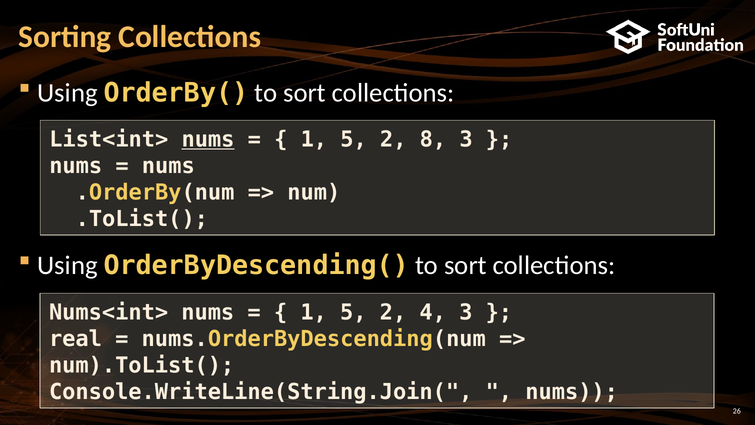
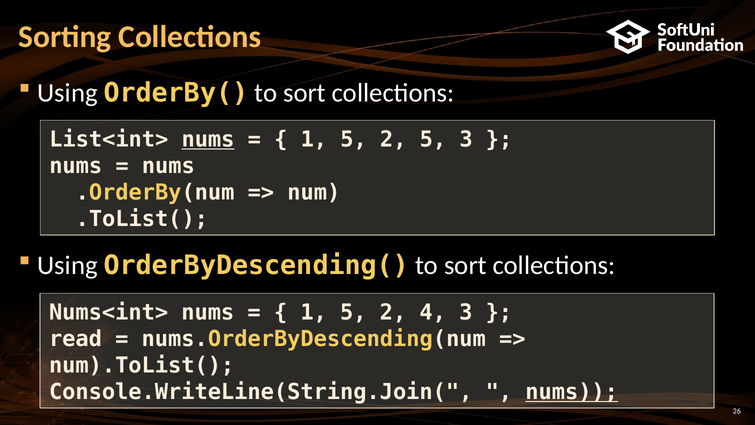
2 8: 8 -> 5 (433, 139)
real: real -> read (75, 339)
nums underline: none -> present (572, 392)
